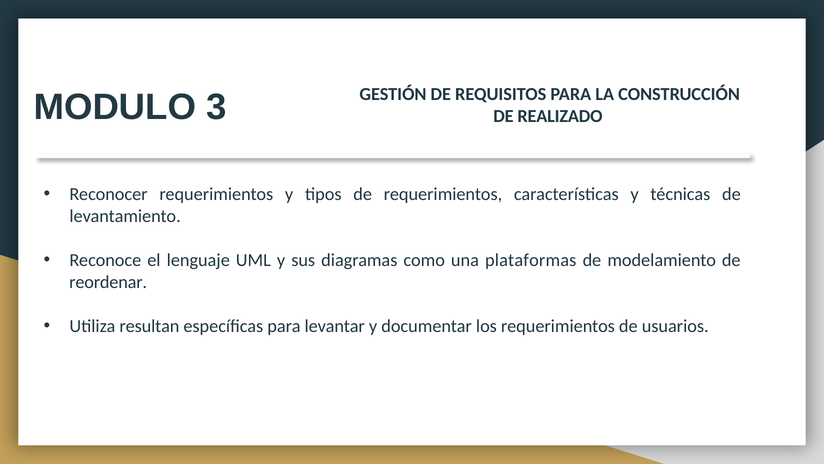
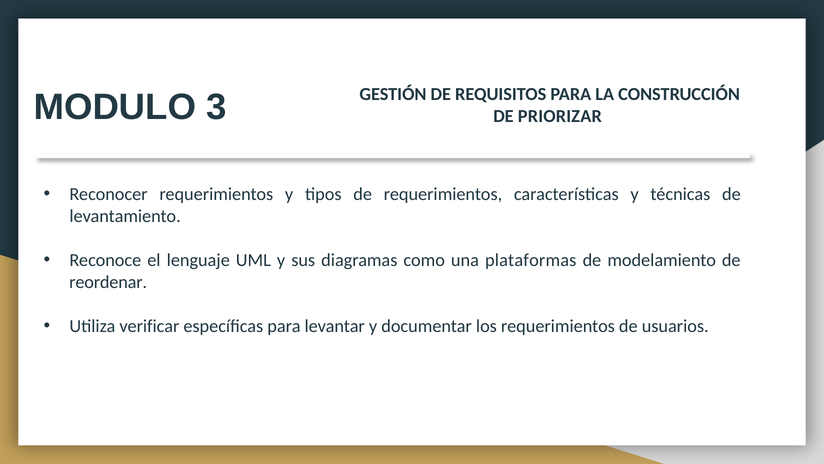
REALIZADO: REALIZADO -> PRIORIZAR (560, 116)
resultan: resultan -> verificar (149, 326)
